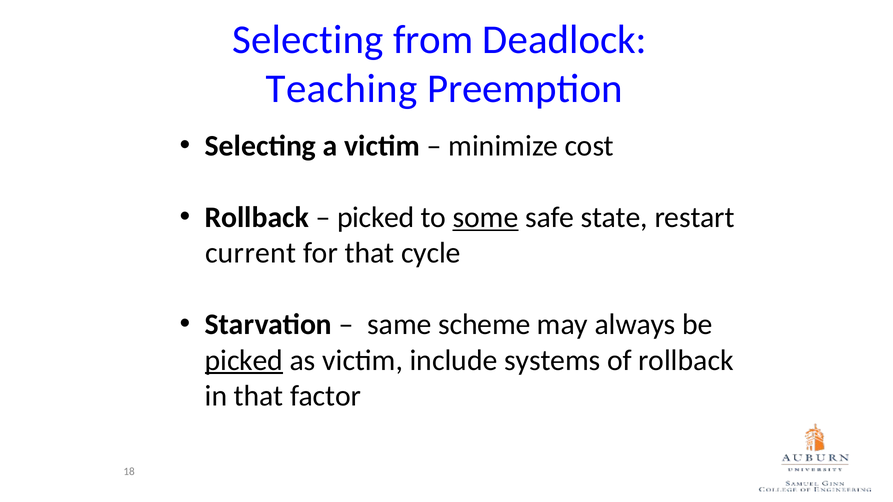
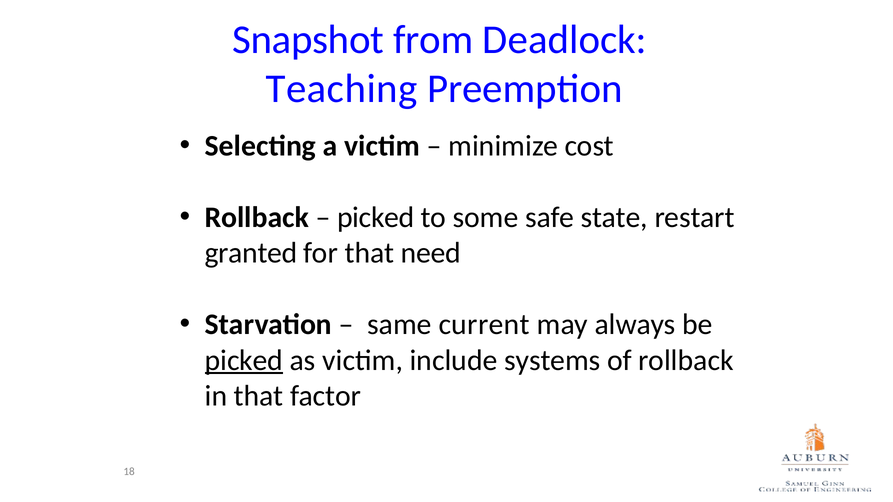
Selecting: Selecting -> Snapshot (308, 40)
some underline: present -> none (486, 218)
current: current -> granted (251, 253)
cycle: cycle -> need (431, 253)
scheme: scheme -> current (484, 325)
